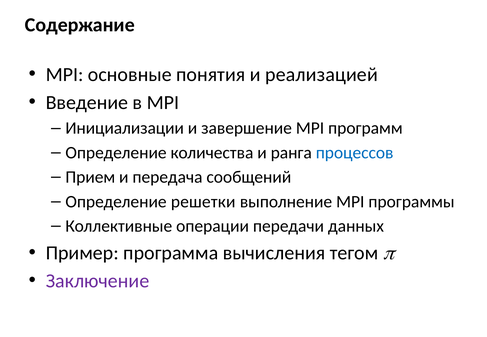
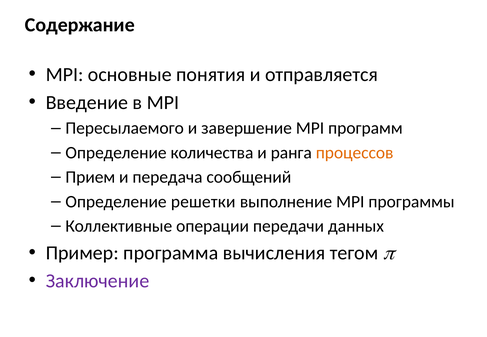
реализацией: реализацией -> отправляется (322, 74)
Инициализации: Инициализации -> Пересылаемого (125, 128)
процессов colour: blue -> orange (355, 153)
